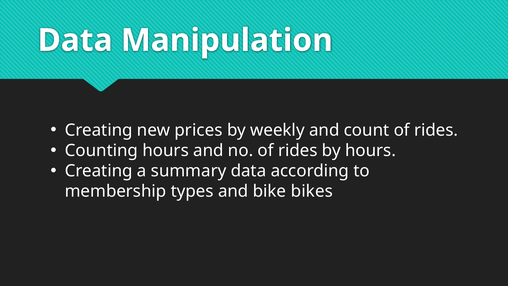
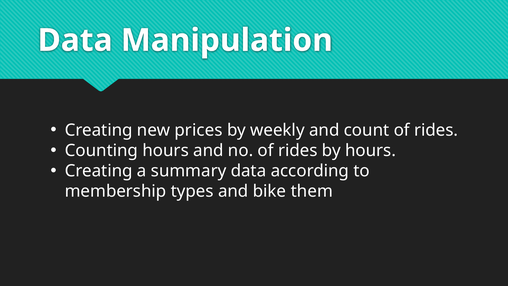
bikes: bikes -> them (312, 191)
